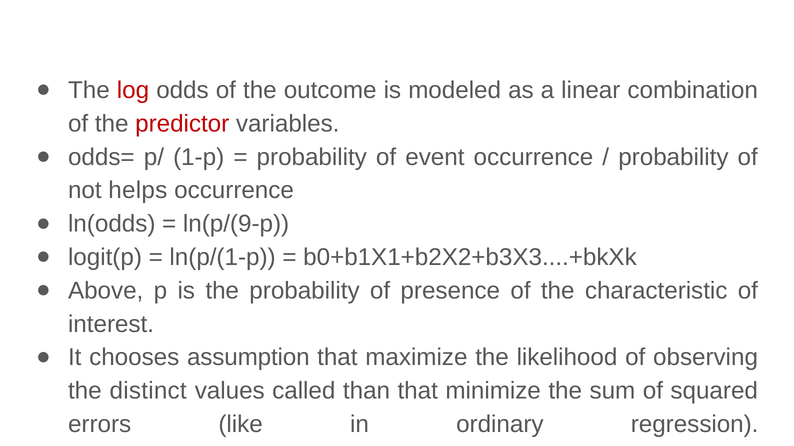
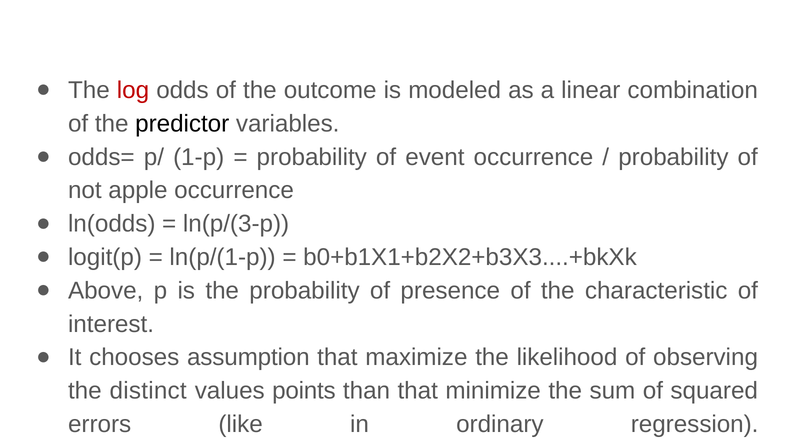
predictor colour: red -> black (182, 124)
helps: helps -> apple (138, 191)
ln(p/(9-p: ln(p/(9-p -> ln(p/(3-p (236, 224)
called: called -> points (304, 391)
